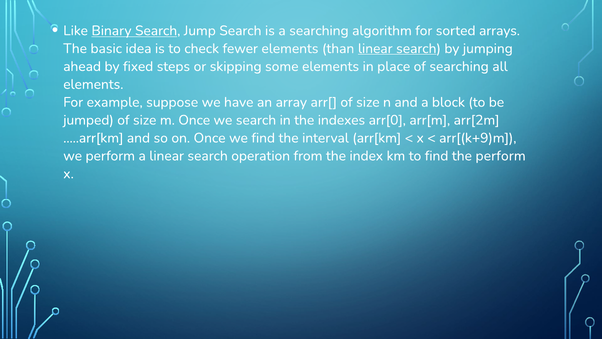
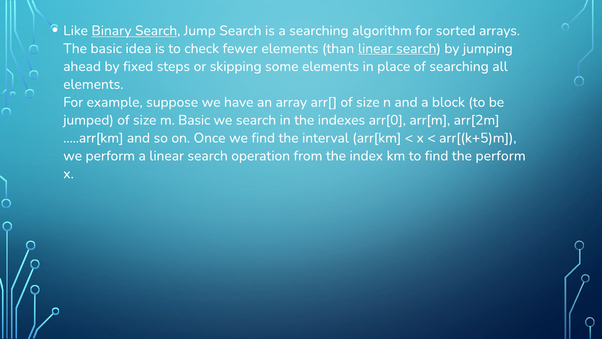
m Once: Once -> Basic (194, 120)
arr[(k+9)m: arr[(k+9)m -> arr[(k+5)m (478, 138)
